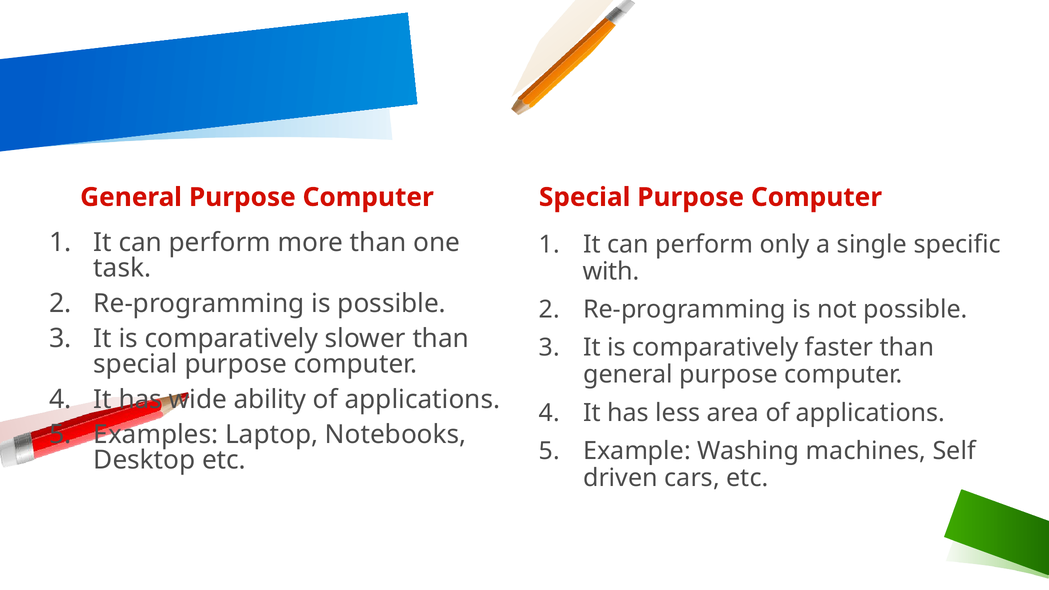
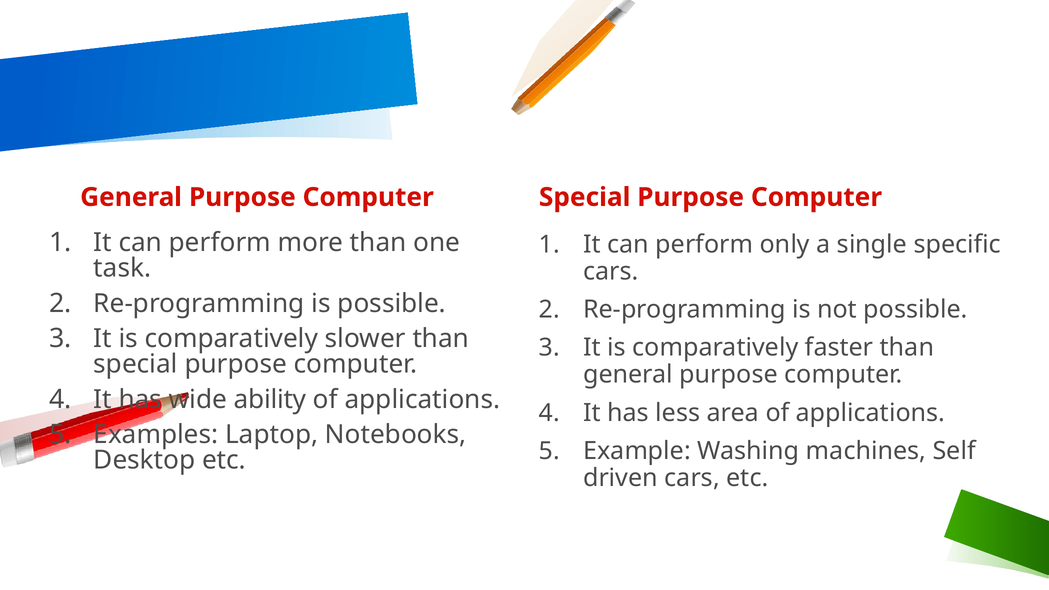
with: with -> cars (611, 271)
